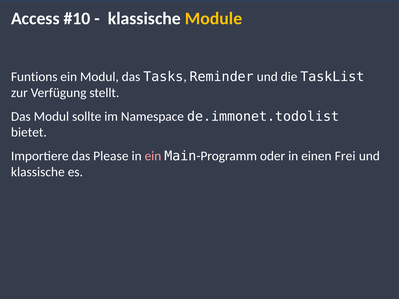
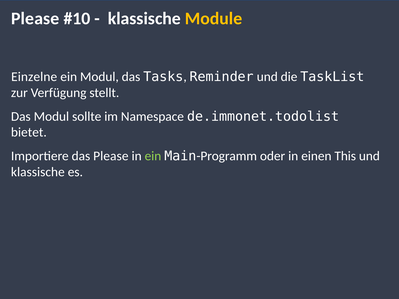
Access: Access -> Please (35, 18)
Funtions: Funtions -> Einzelne (34, 77)
ein colour: pink -> light green (153, 156)
Frei: Frei -> This (345, 156)
